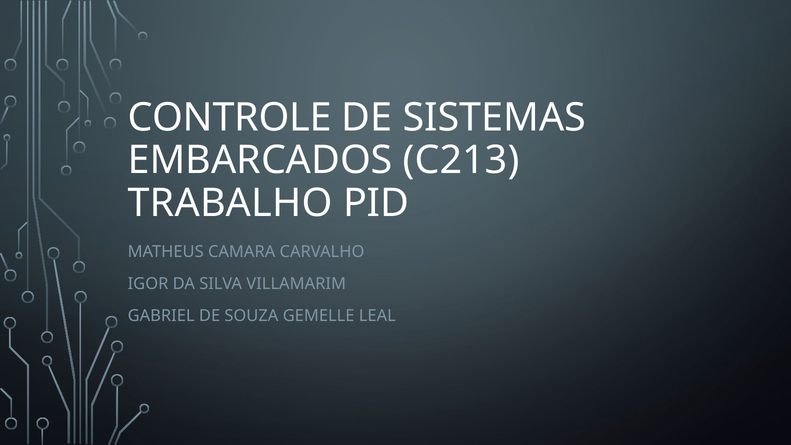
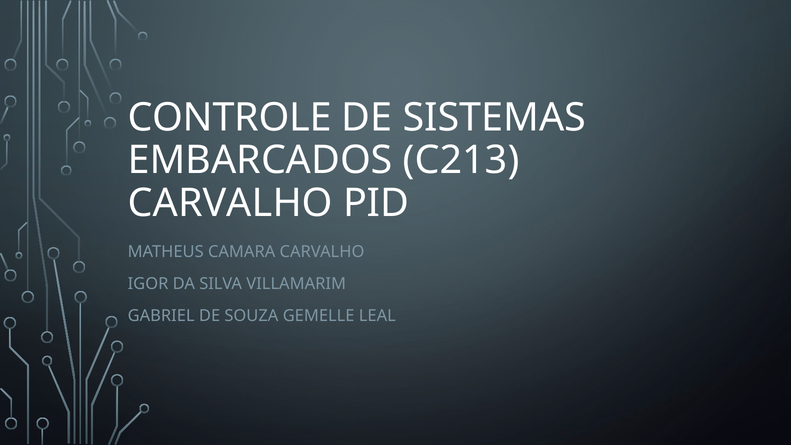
TRABALHO: TRABALHO -> CARVALHO (230, 203)
